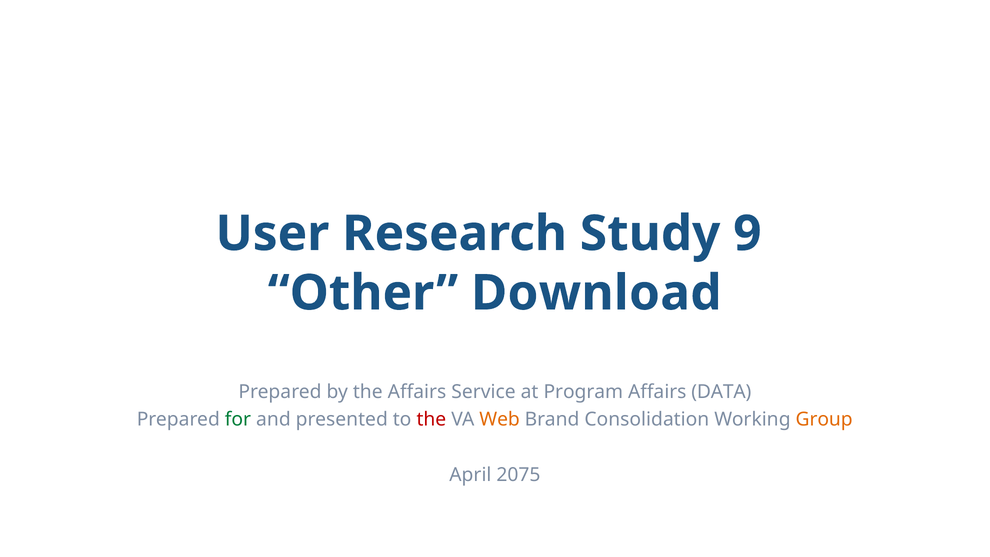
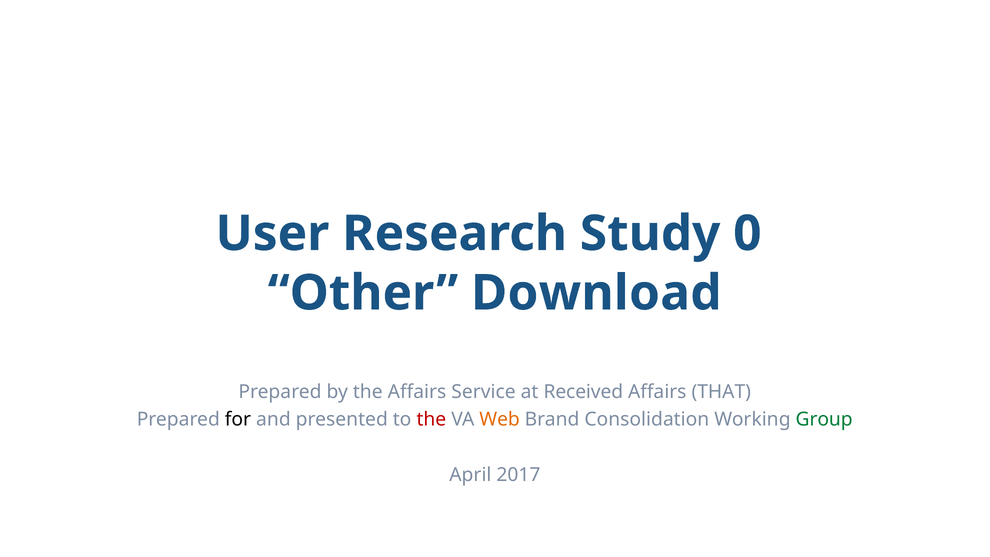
9: 9 -> 0 (747, 234)
Program: Program -> Received (583, 392)
DATA: DATA -> THAT (721, 392)
for colour: green -> black (238, 419)
Group colour: orange -> green (824, 419)
2075: 2075 -> 2017 (518, 475)
